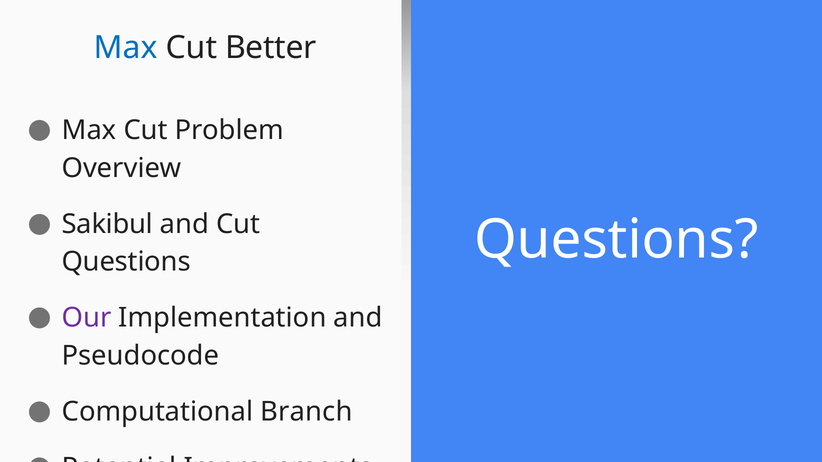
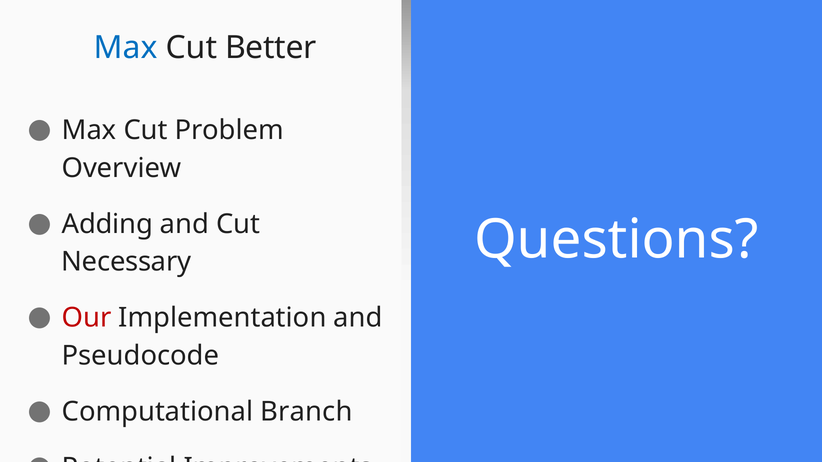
Sakibul: Sakibul -> Adding (107, 224)
Questions: Questions -> Necessary (126, 262)
Our colour: purple -> red (87, 318)
